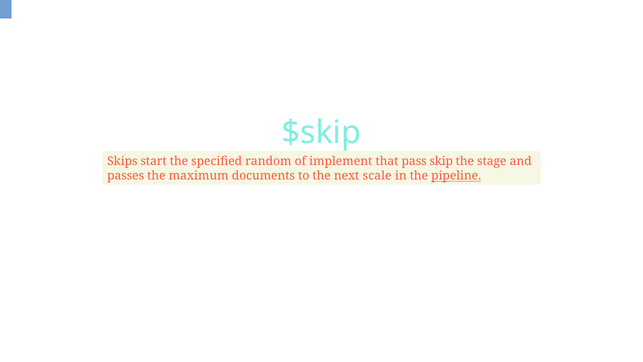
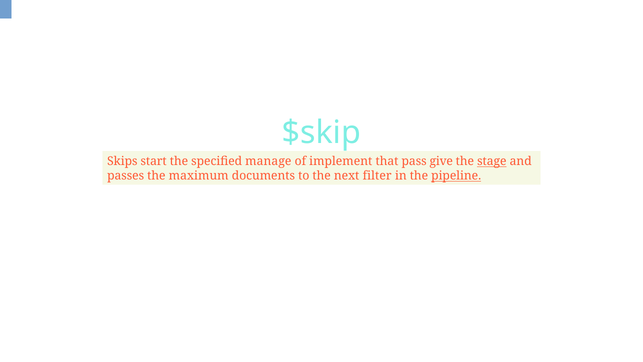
random: random -> manage (268, 161)
skip: skip -> give (441, 161)
stage underline: none -> present (492, 161)
scale: scale -> filter (377, 176)
